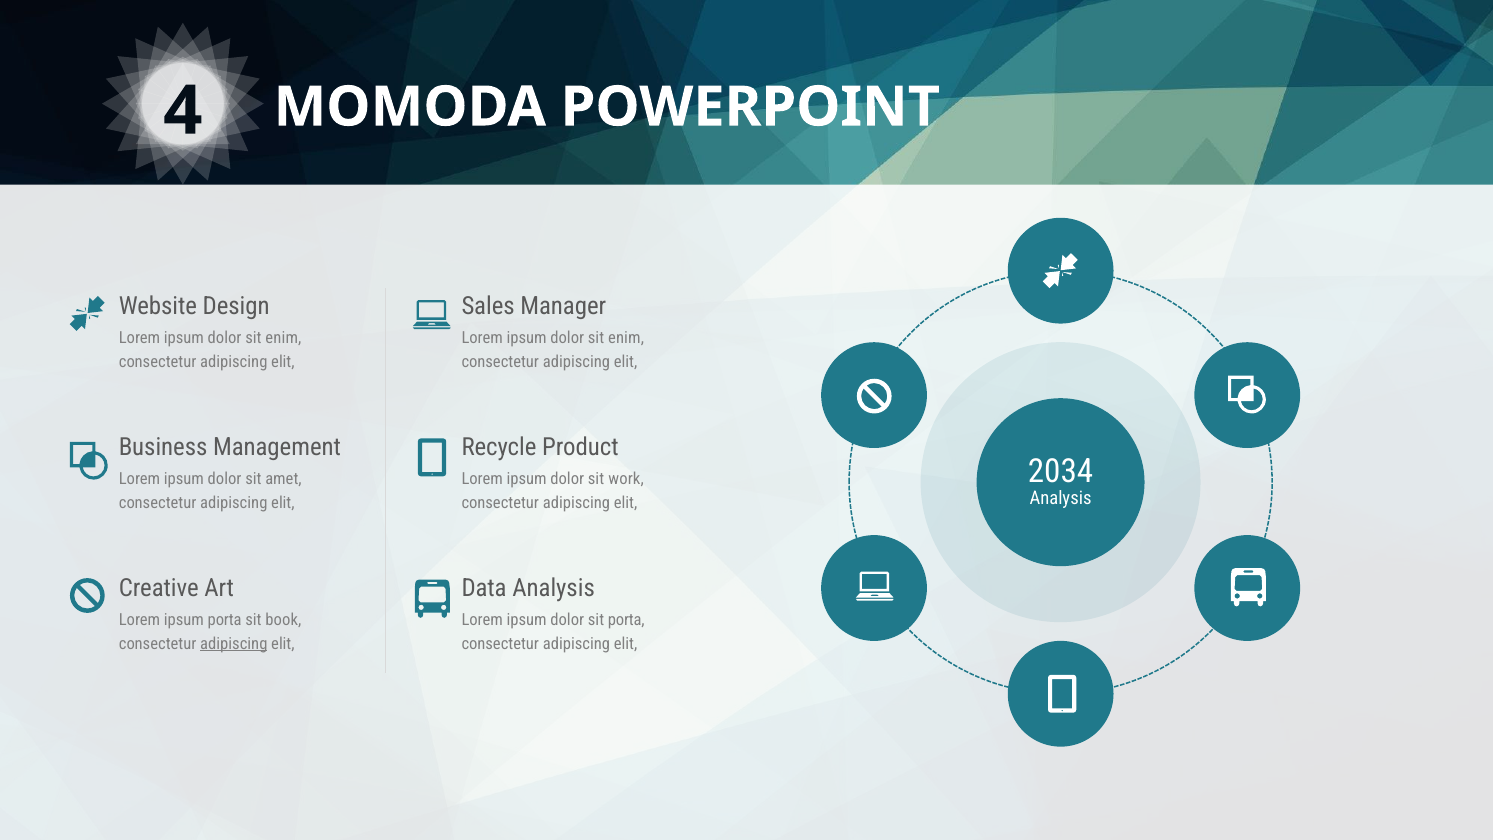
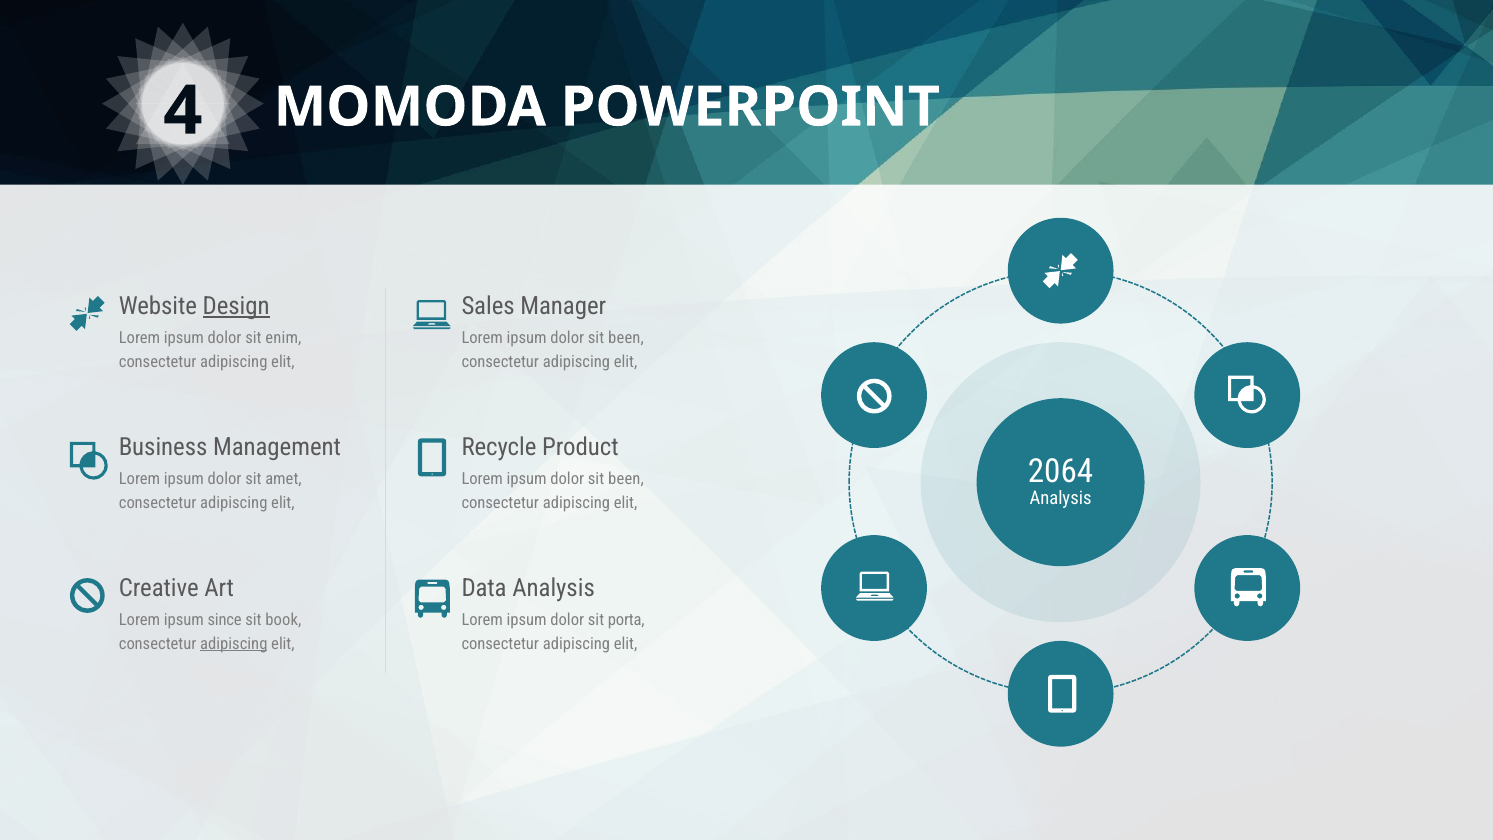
Design underline: none -> present (236, 306)
enim: enim -> been (626, 338)
2034: 2034 -> 2064 (1061, 471)
work: work -> been (626, 479)
ipsum porta: porta -> since (225, 620)
